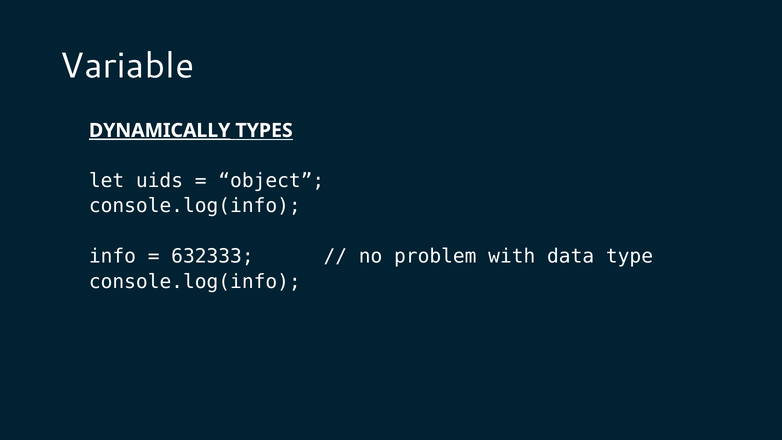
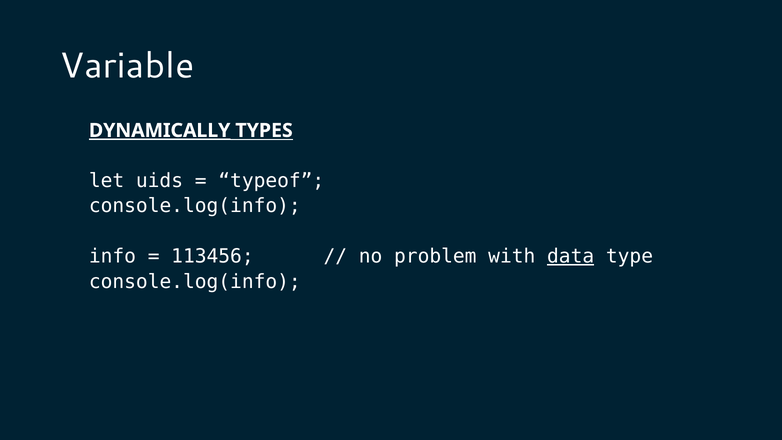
object: object -> typeof (271, 181)
632333: 632333 -> 113456 (212, 256)
data underline: none -> present (571, 256)
